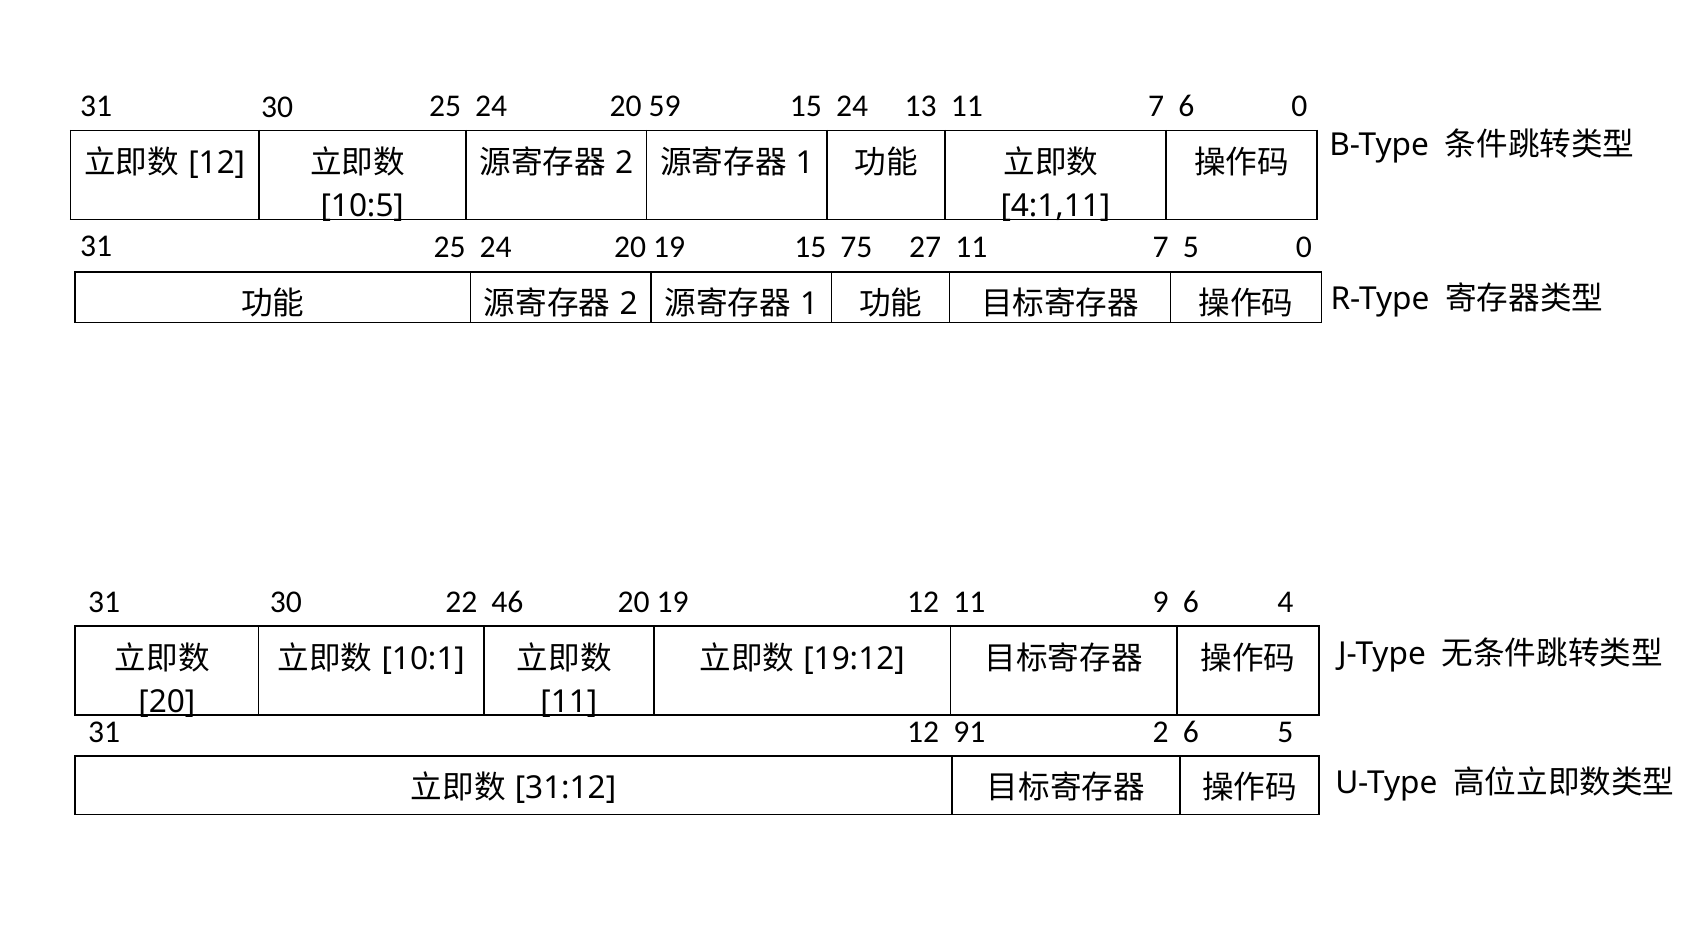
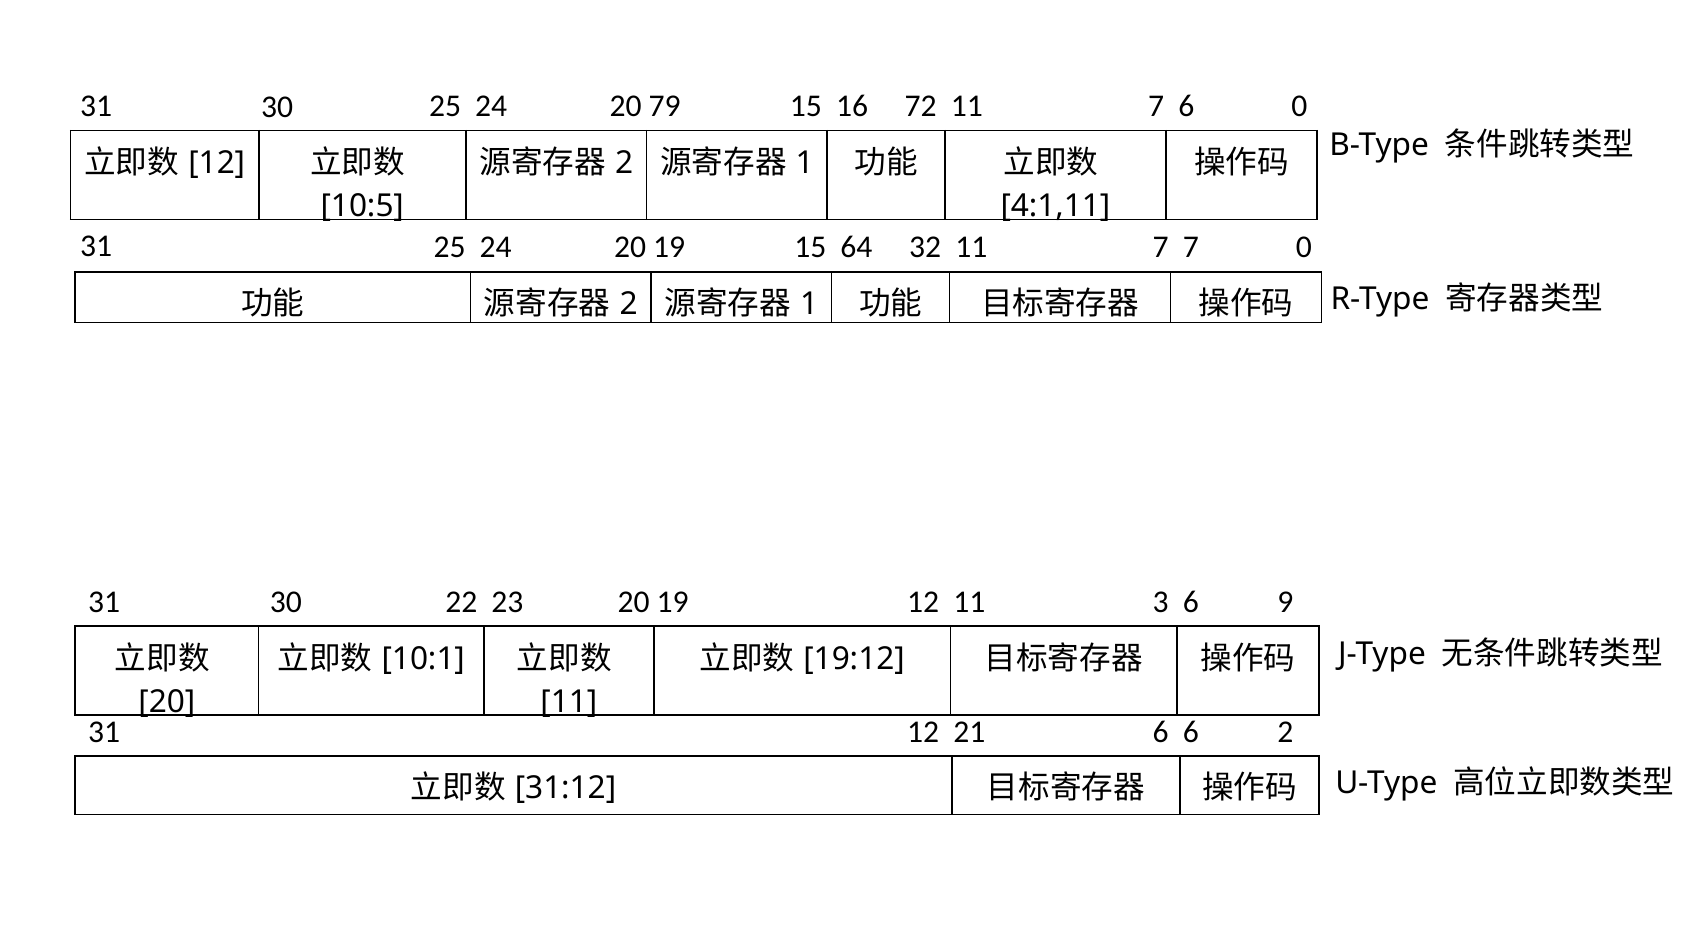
59: 59 -> 79 (665, 106)
15 24: 24 -> 16 (852, 106)
13: 13 -> 72 (921, 106)
7 5: 5 -> 7 (1191, 247)
75: 75 -> 64 (856, 247)
27: 27 -> 32 (925, 247)
46: 46 -> 23 (507, 602)
9: 9 -> 3 (1161, 602)
4: 4 -> 9 (1285, 602)
31 2: 2 -> 6 (1161, 732)
6 5: 5 -> 2 (1285, 732)
91: 91 -> 21 (969, 732)
